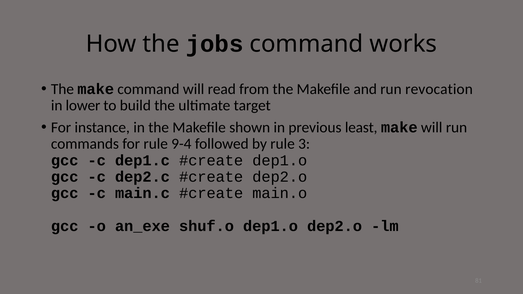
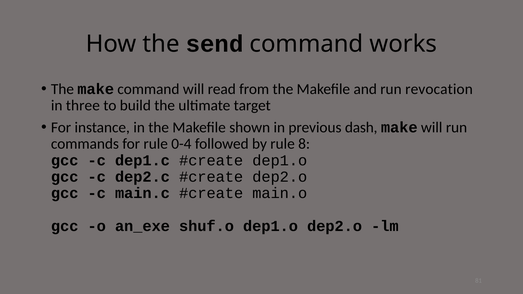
jobs: jobs -> send (215, 44)
lower: lower -> three (83, 106)
least: least -> dash (361, 127)
9-4: 9-4 -> 0-4 (181, 144)
3: 3 -> 8 (304, 144)
